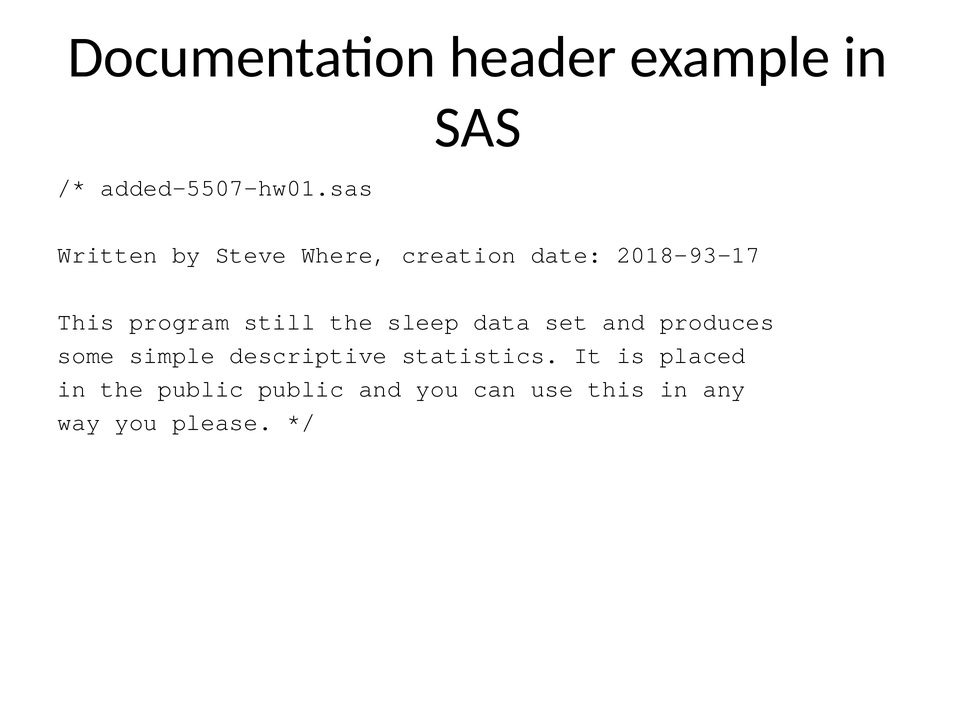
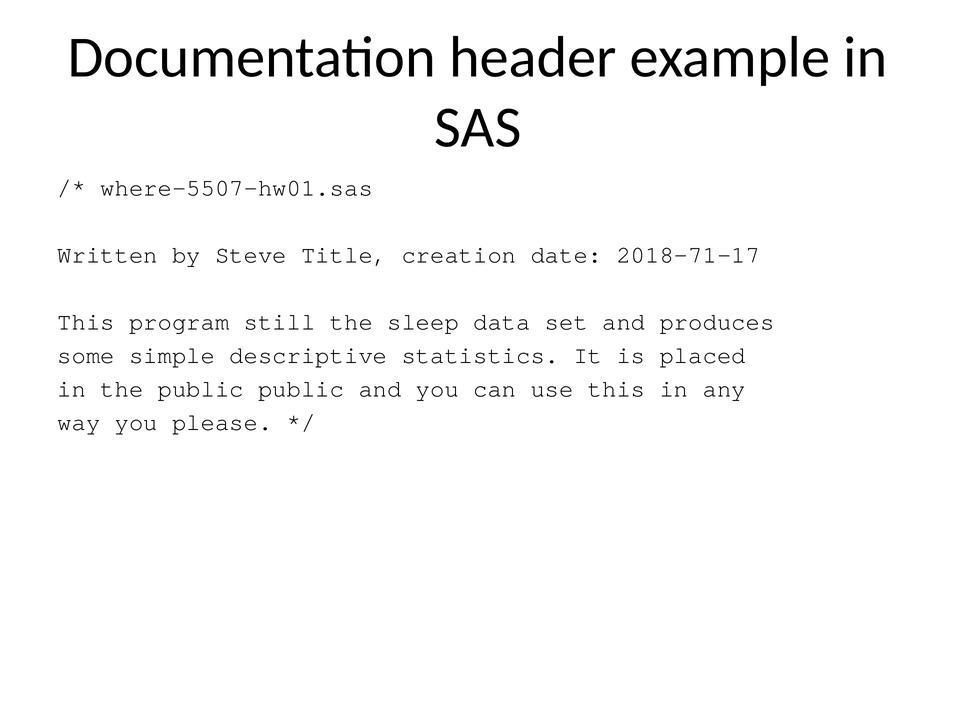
added-5507-hw01.sas: added-5507-hw01.sas -> where-5507-hw01.sas (237, 188)
Where: Where -> Title (344, 255)
2018-93-17: 2018-93-17 -> 2018-71-17 (688, 255)
